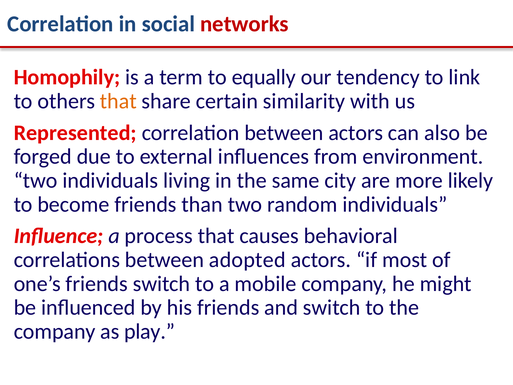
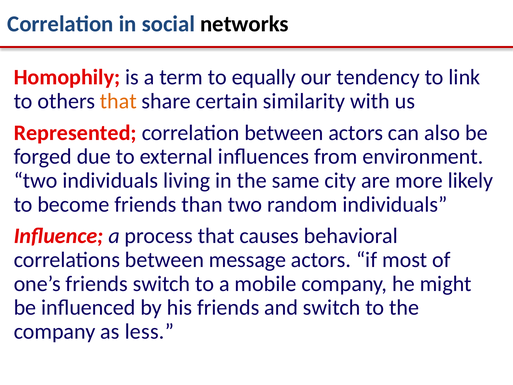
networks colour: red -> black (244, 24)
adopted: adopted -> message (248, 260)
play: play -> less (149, 331)
